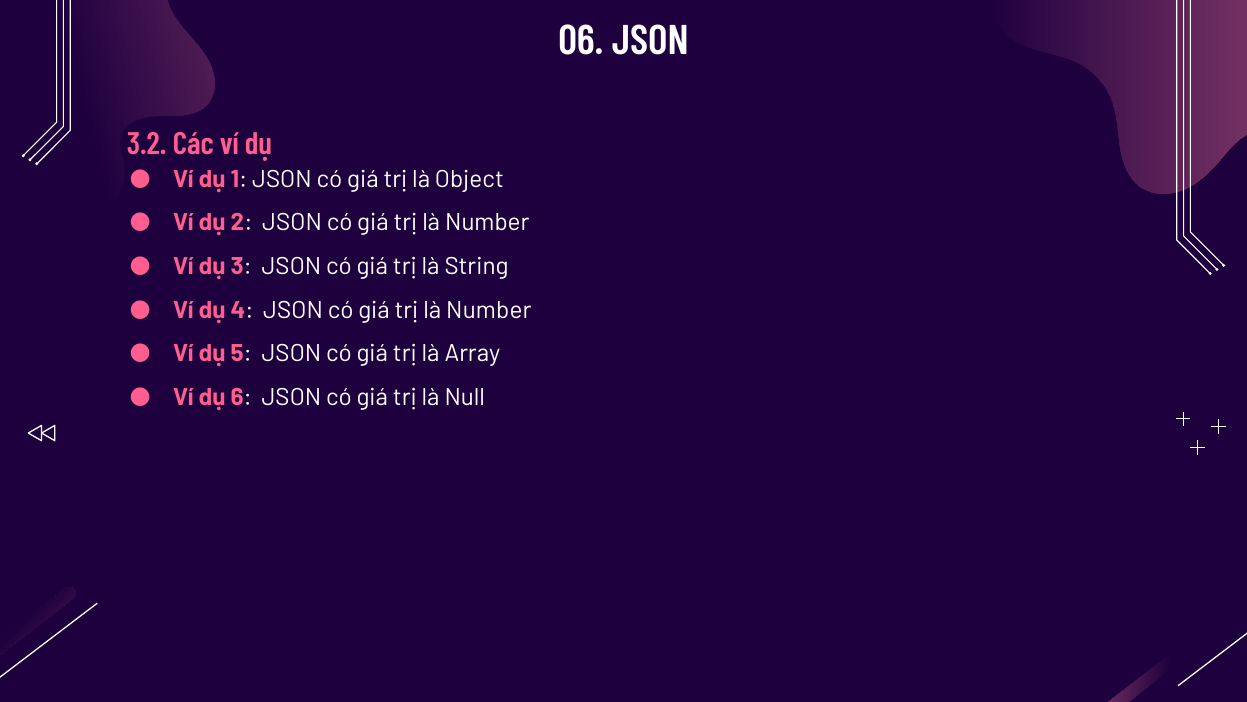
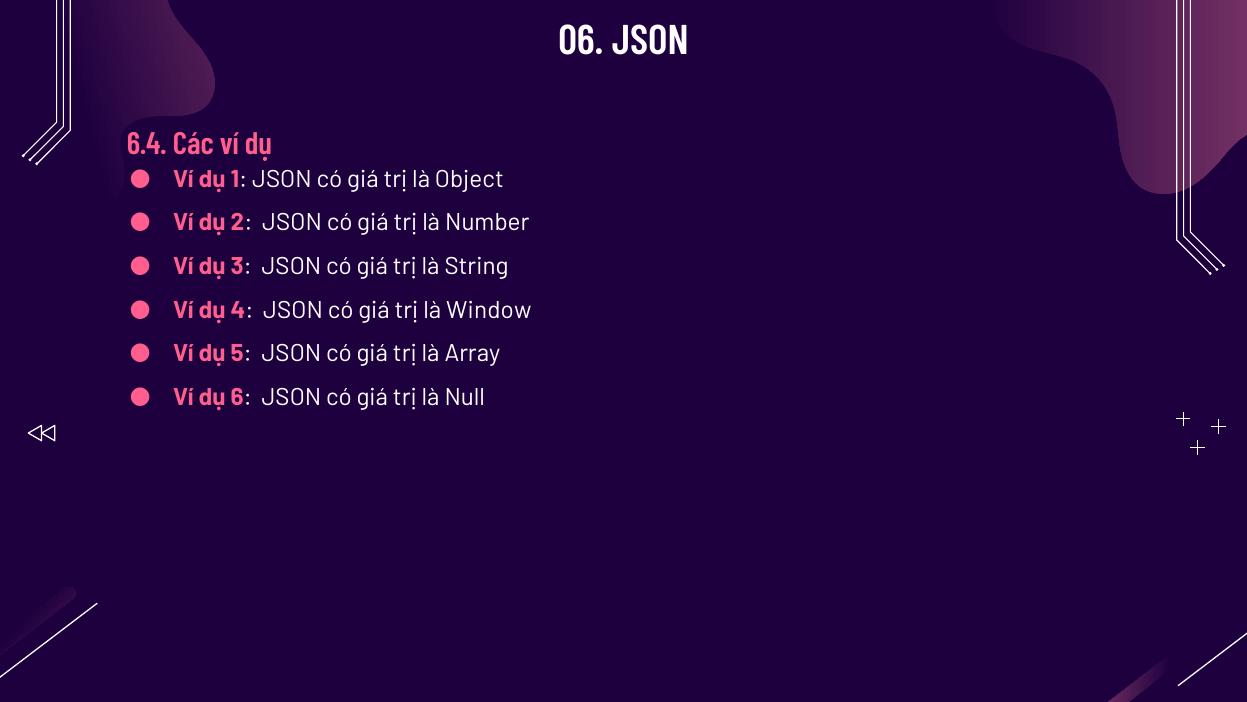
3.2: 3.2 -> 6.4 (147, 144)
Number: Number -> Window (489, 310)
